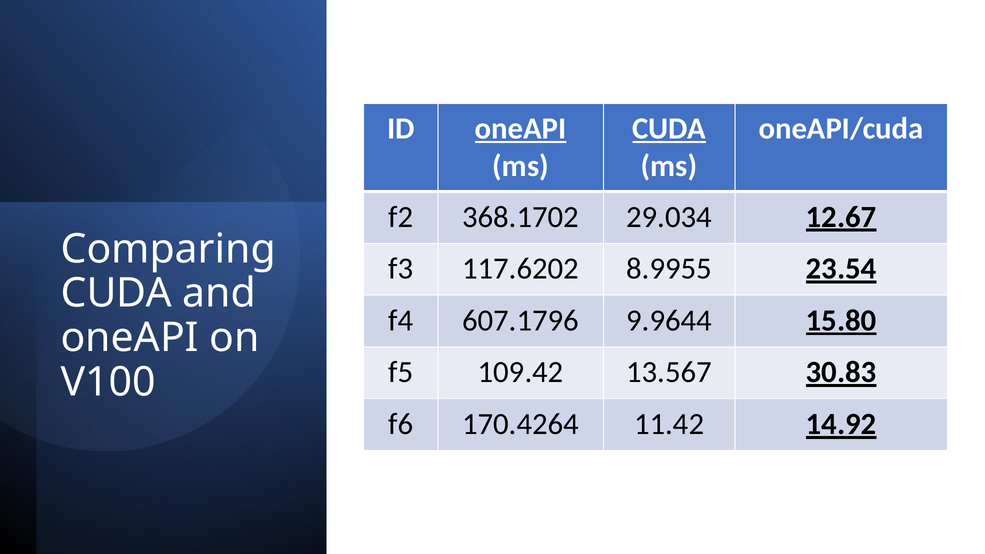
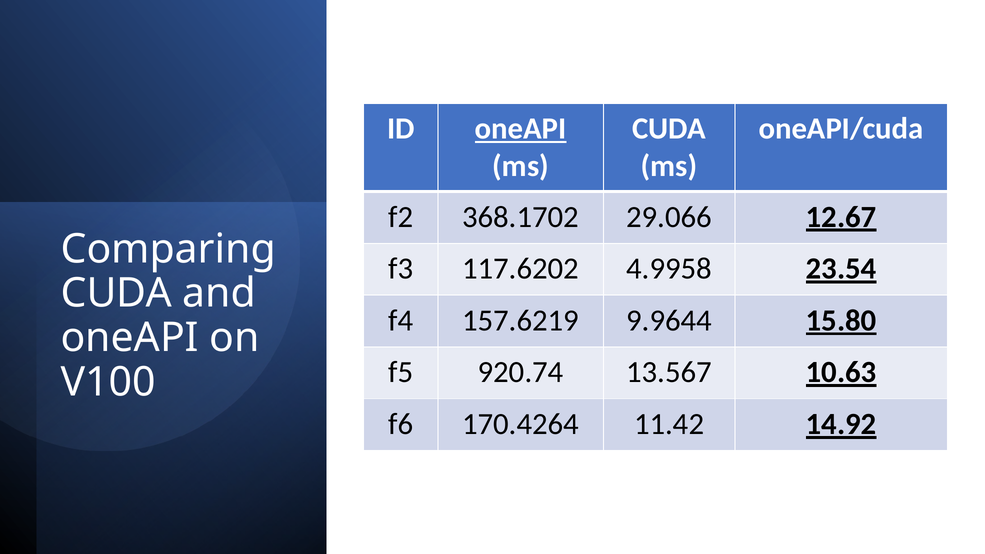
CUDA underline: present -> none (669, 129)
29.034: 29.034 -> 29.066 (669, 217)
8.9955: 8.9955 -> 4.9958 (669, 269)
607.1796: 607.1796 -> 157.6219 (521, 321)
109.42: 109.42 -> 920.74 (521, 372)
30.83: 30.83 -> 10.63 (841, 372)
